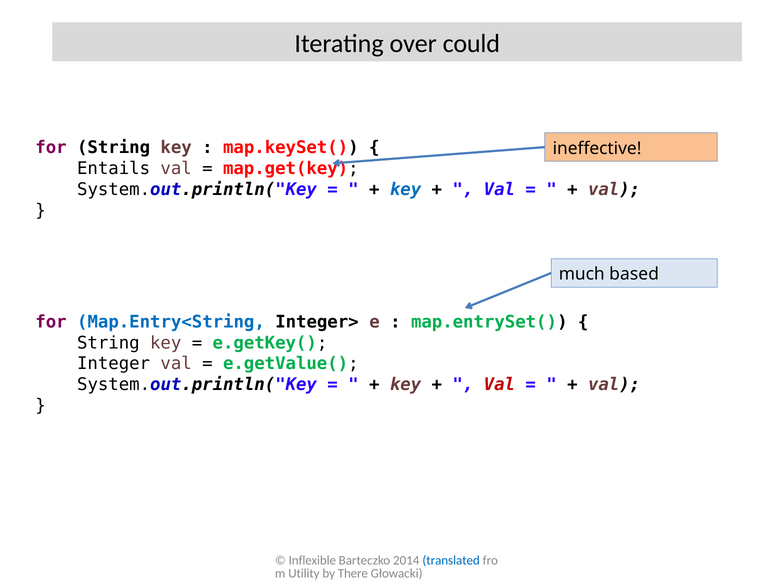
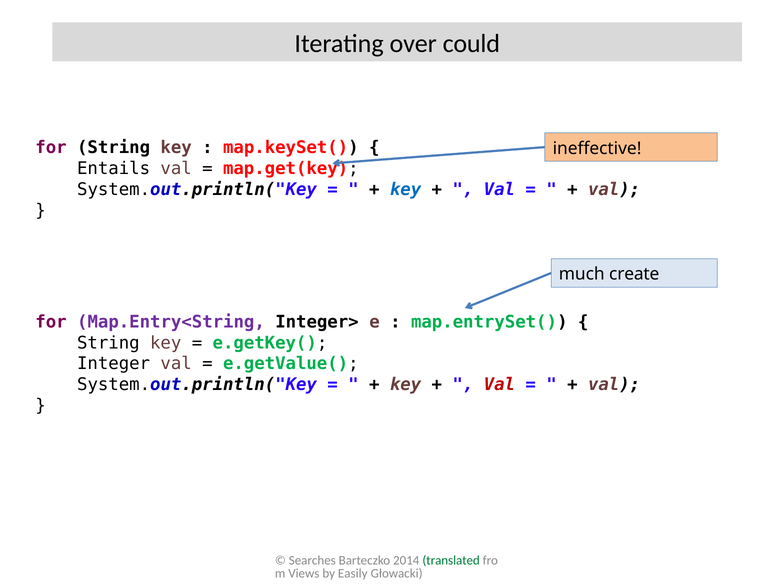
based: based -> create (634, 274)
Map.Entry<String colour: blue -> purple (171, 322)
Inflexible: Inflexible -> Searches (312, 560)
translated colour: blue -> green (451, 560)
Utility: Utility -> Views (304, 573)
There: There -> Easily (353, 573)
